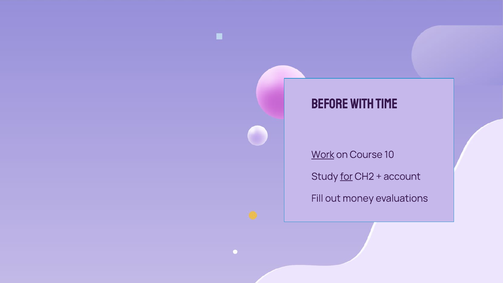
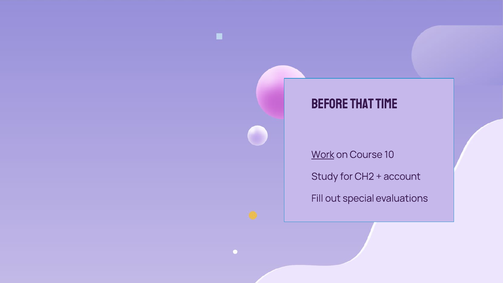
with: with -> that (362, 104)
for underline: present -> none (346, 177)
money: money -> special (358, 198)
